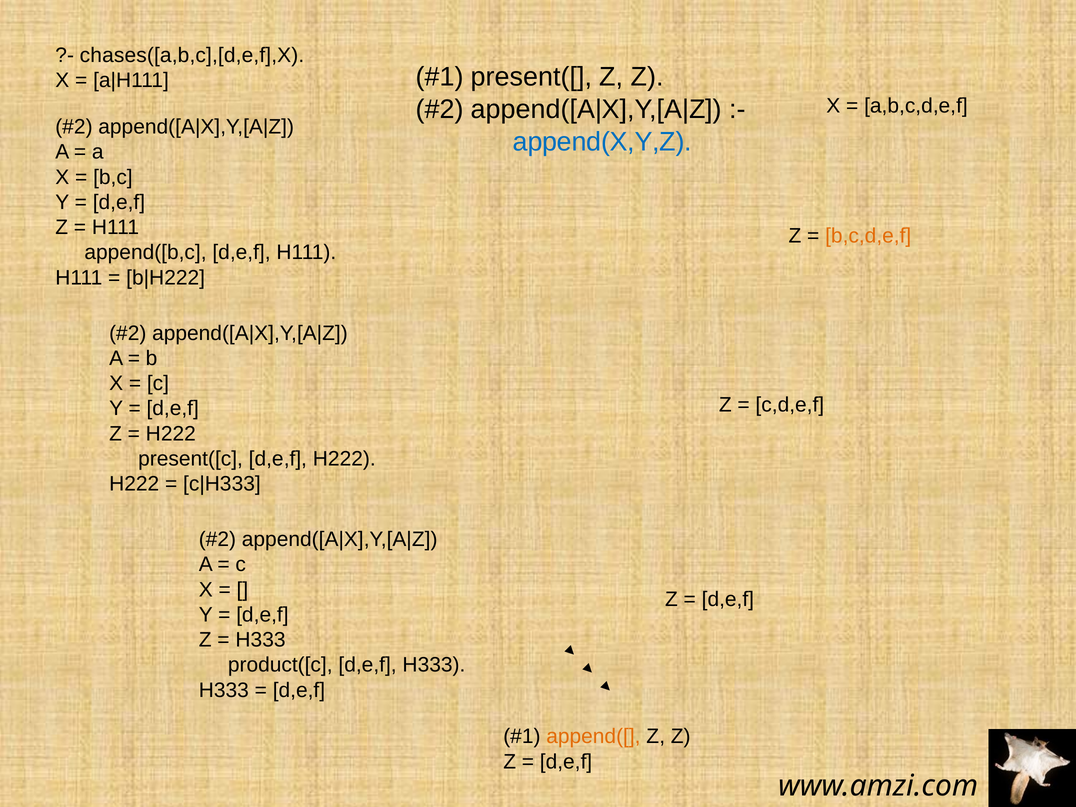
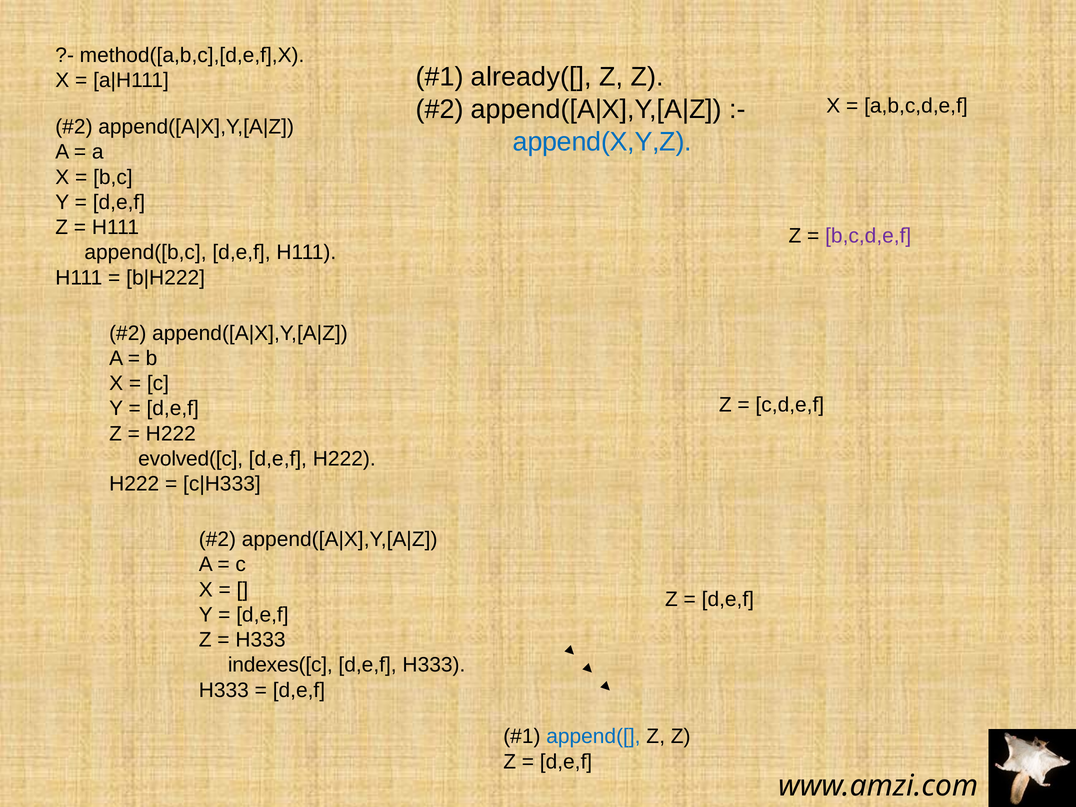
chases([a,b,c],[d,e,f],X: chases([a,b,c],[d,e,f],X -> method([a,b,c],[d,e,f],X (192, 55)
present([: present([ -> already([ (531, 77)
b,c,d,e,f colour: orange -> purple (868, 236)
present([c: present([c -> evolved([c (191, 459)
product([c: product([c -> indexes([c (280, 665)
append([ colour: orange -> blue (593, 737)
